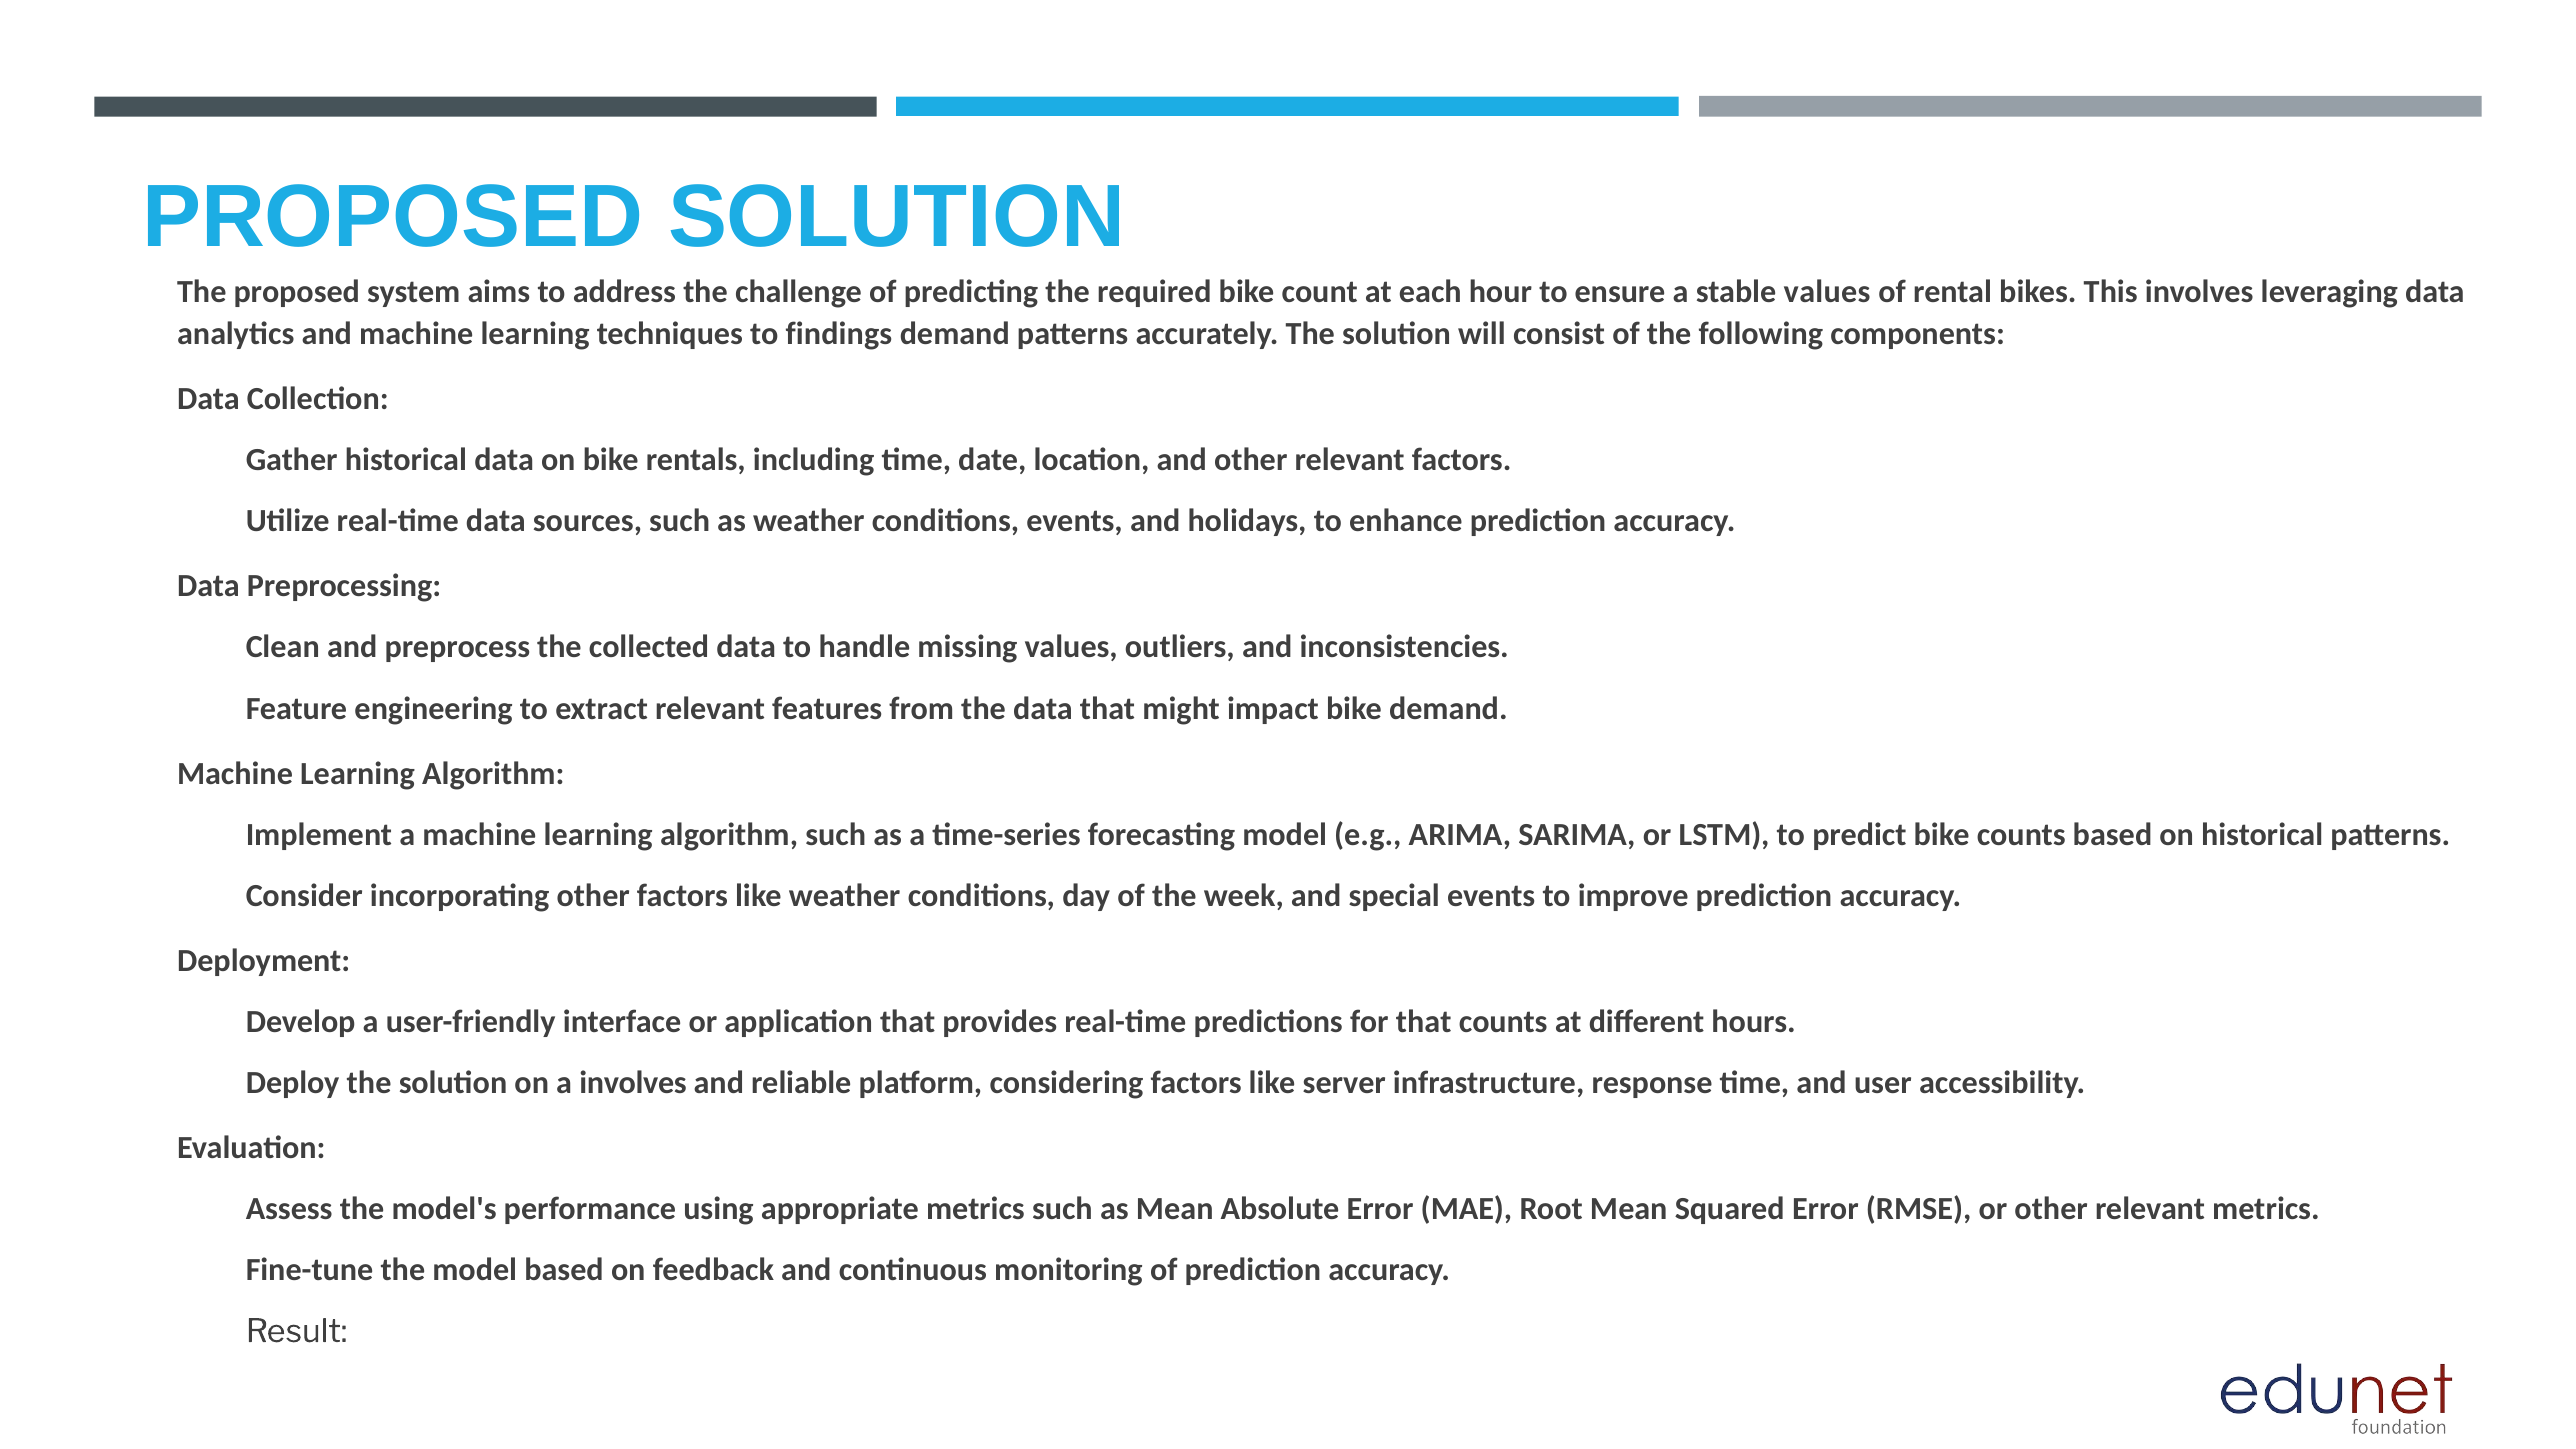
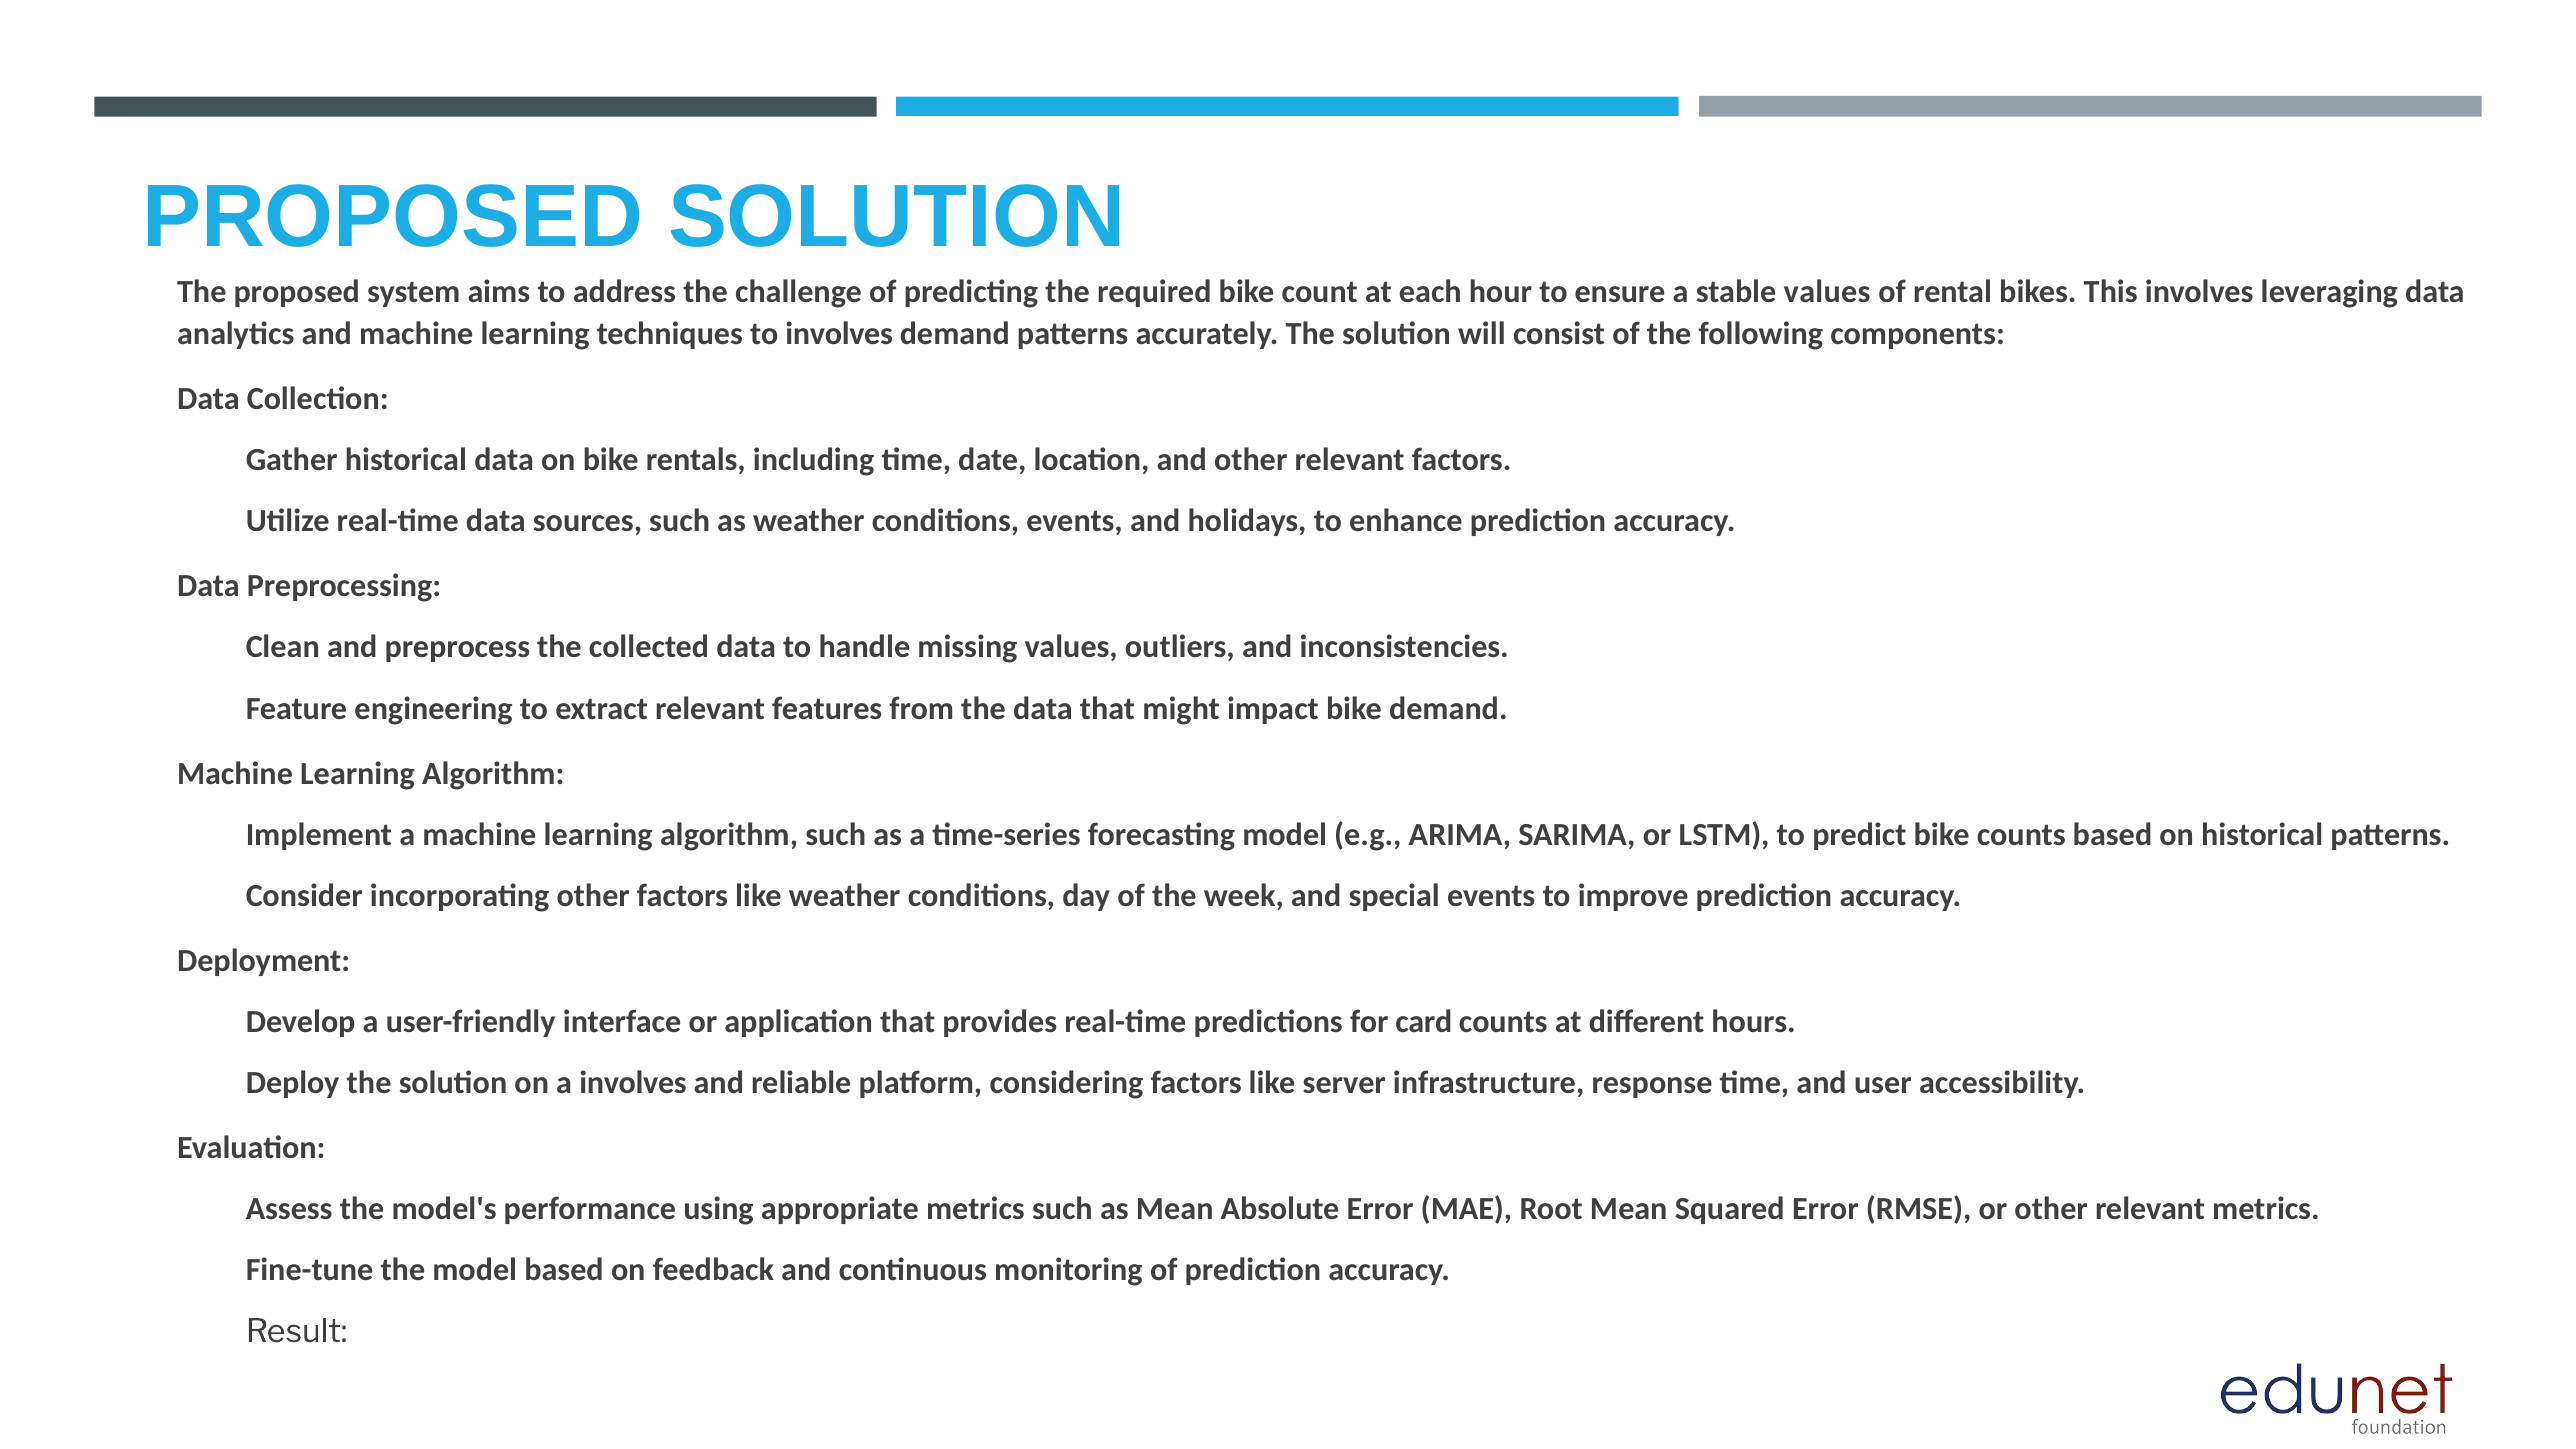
to findings: findings -> involves (839, 334)
for that: that -> card (1424, 1022)
